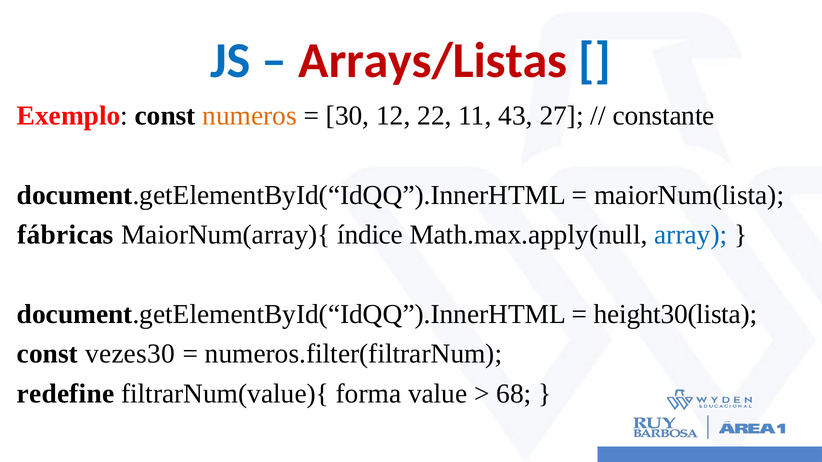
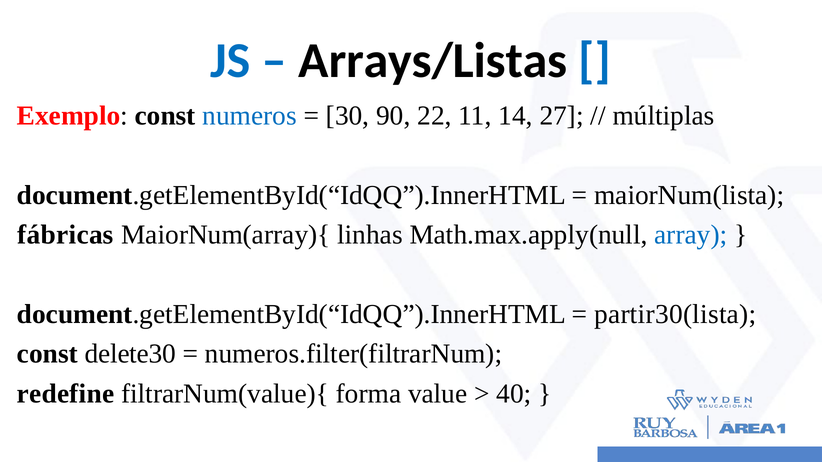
Arrays/Listas colour: red -> black (433, 61)
numeros colour: orange -> blue (250, 116)
12: 12 -> 90 (393, 116)
43: 43 -> 14 (516, 116)
constante: constante -> múltiplas (663, 116)
índice: índice -> linhas (370, 235)
height30(lista: height30(lista -> partir30(lista (675, 314)
vezes30: vezes30 -> delete30 (130, 354)
68: 68 -> 40 (514, 394)
